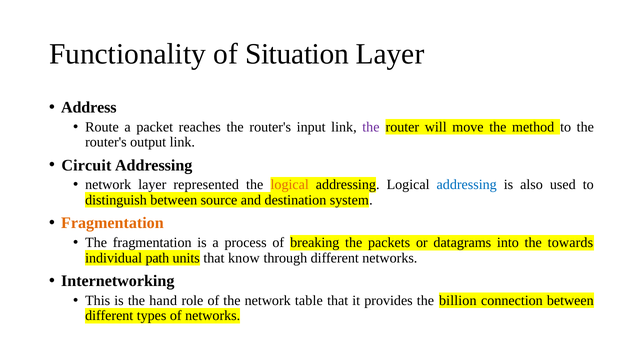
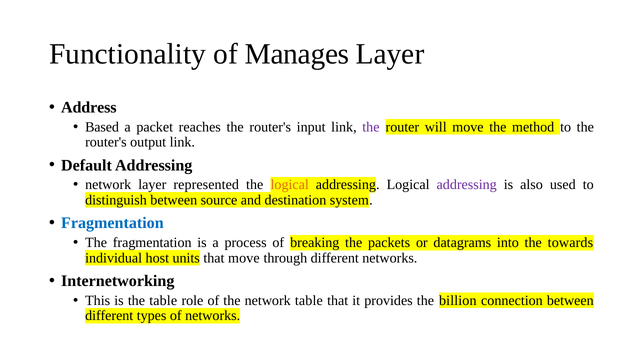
Situation: Situation -> Manages (297, 54)
Route: Route -> Based (102, 127)
Circuit: Circuit -> Default (86, 165)
addressing colour: blue -> purple (467, 185)
Fragmentation colour: orange -> blue (112, 223)
path: path -> host (157, 258)
that know: know -> move (244, 258)
the hand: hand -> table (163, 300)
